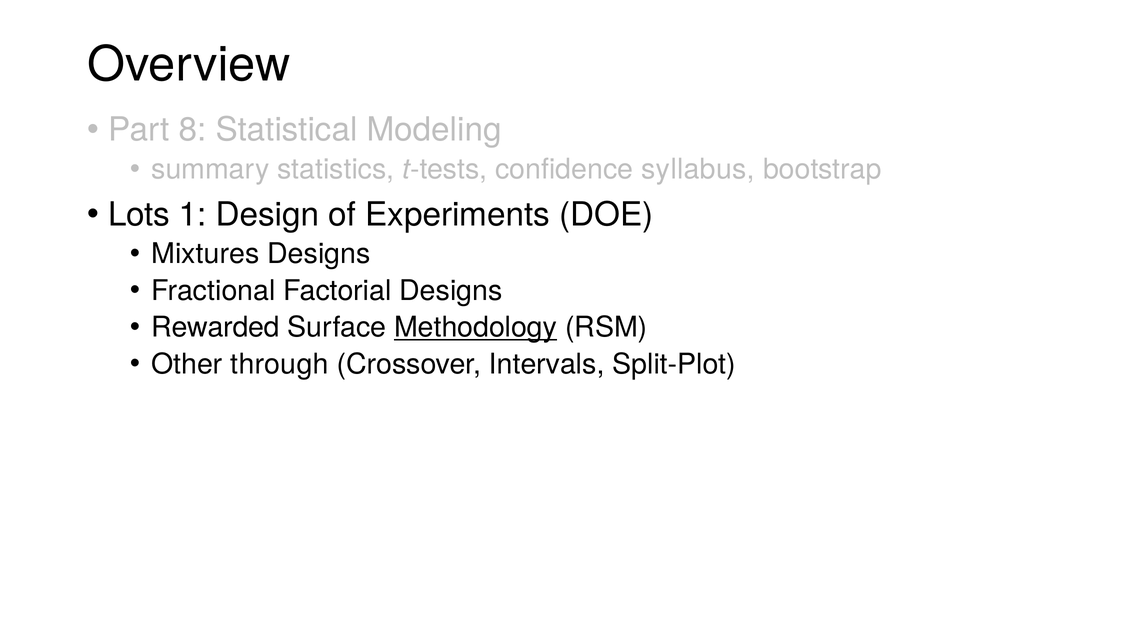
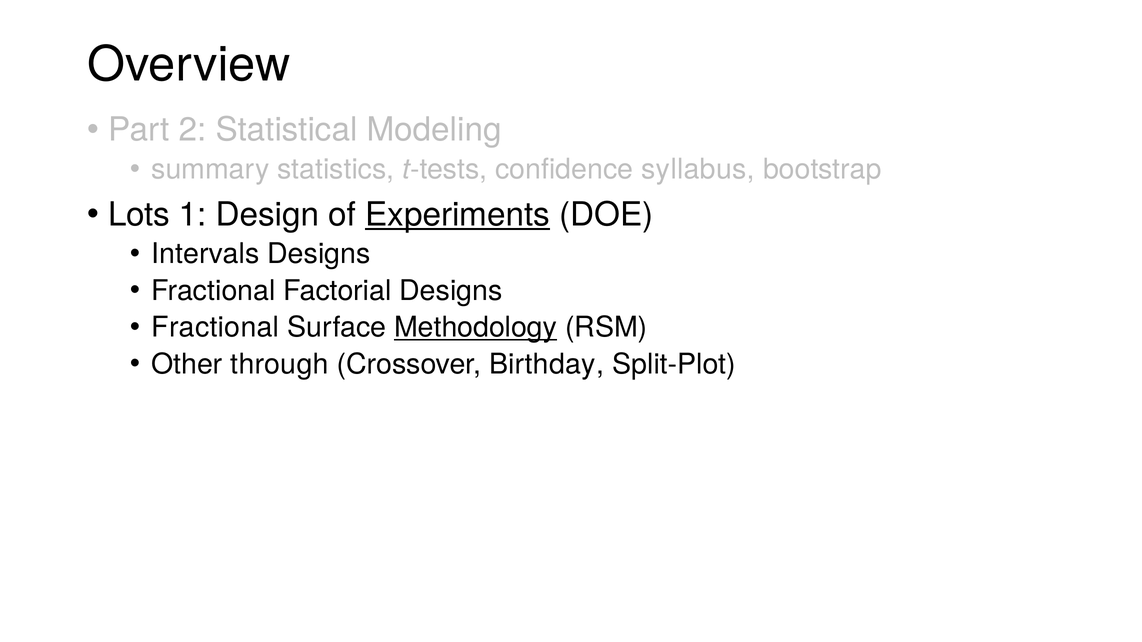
8: 8 -> 2 (193, 130)
Experiments underline: none -> present (458, 215)
Mixtures: Mixtures -> Intervals (205, 254)
Rewarded: Rewarded -> Fractional (215, 328)
Intervals: Intervals -> Birthday (547, 364)
